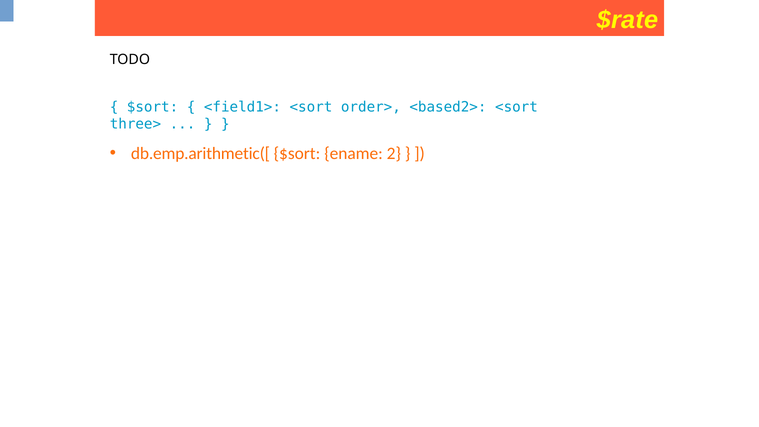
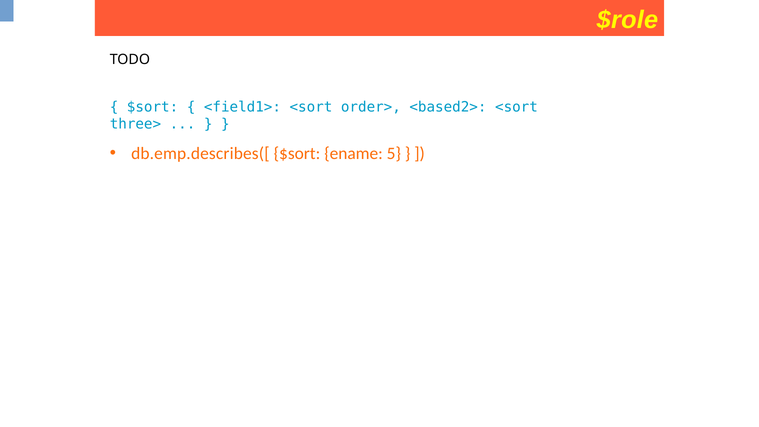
$rate: $rate -> $role (627, 20)
db.emp.arithmetic([: db.emp.arithmetic([ -> db.emp.describes([ (200, 153)
2: 2 -> 5 (394, 153)
